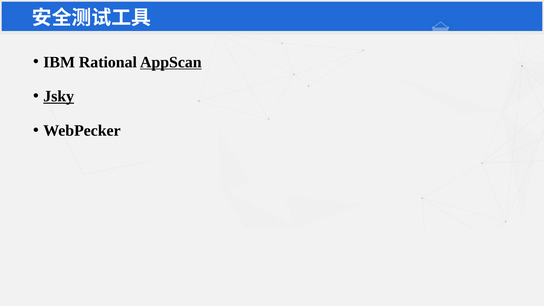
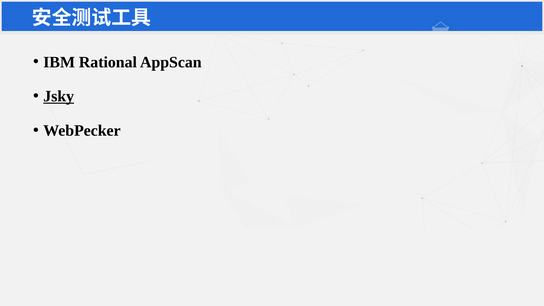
AppScan underline: present -> none (171, 62)
